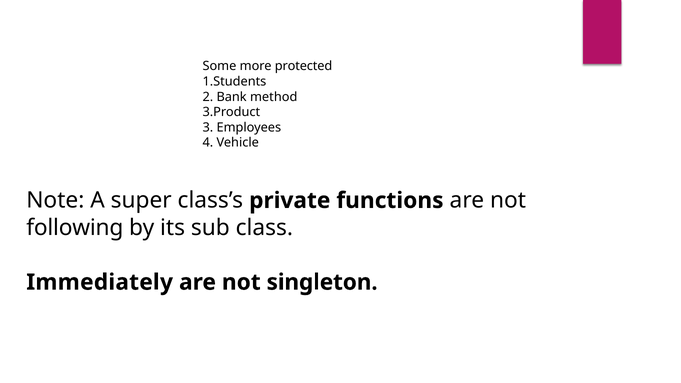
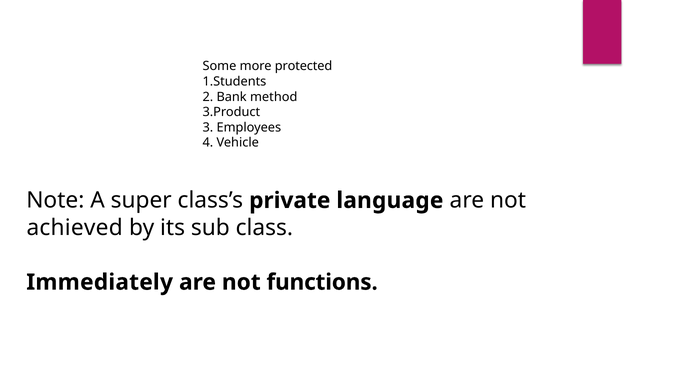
functions: functions -> language (390, 201)
following: following -> achieved (75, 228)
singleton: singleton -> functions (322, 282)
